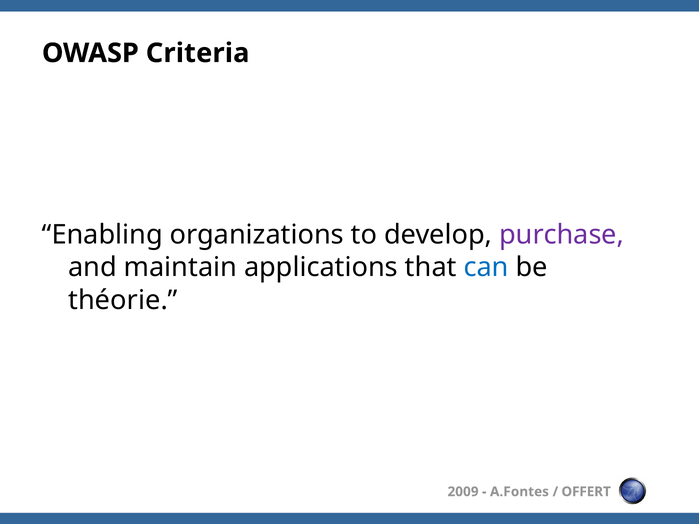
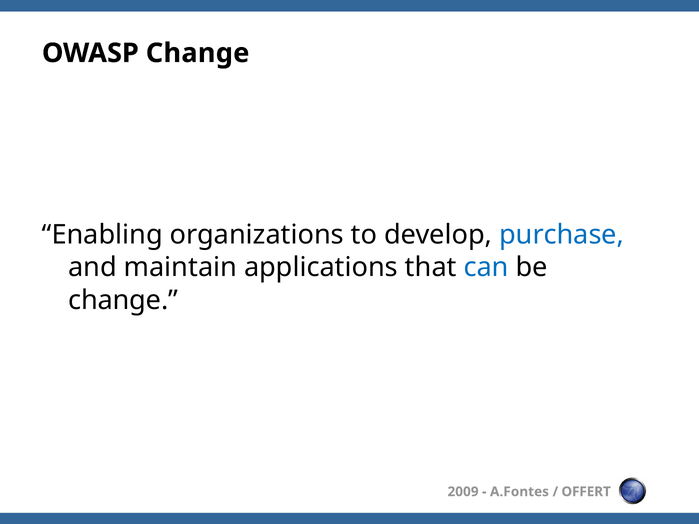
OWASP Criteria: Criteria -> Change (198, 53)
purchase colour: purple -> blue (562, 235)
théorie: théorie -> change (123, 300)
